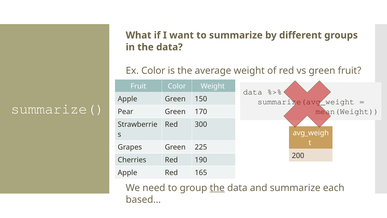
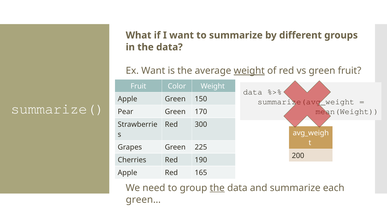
Ex Color: Color -> Want (153, 71)
weight underline: none -> present (249, 71)
based…: based… -> green… (143, 199)
